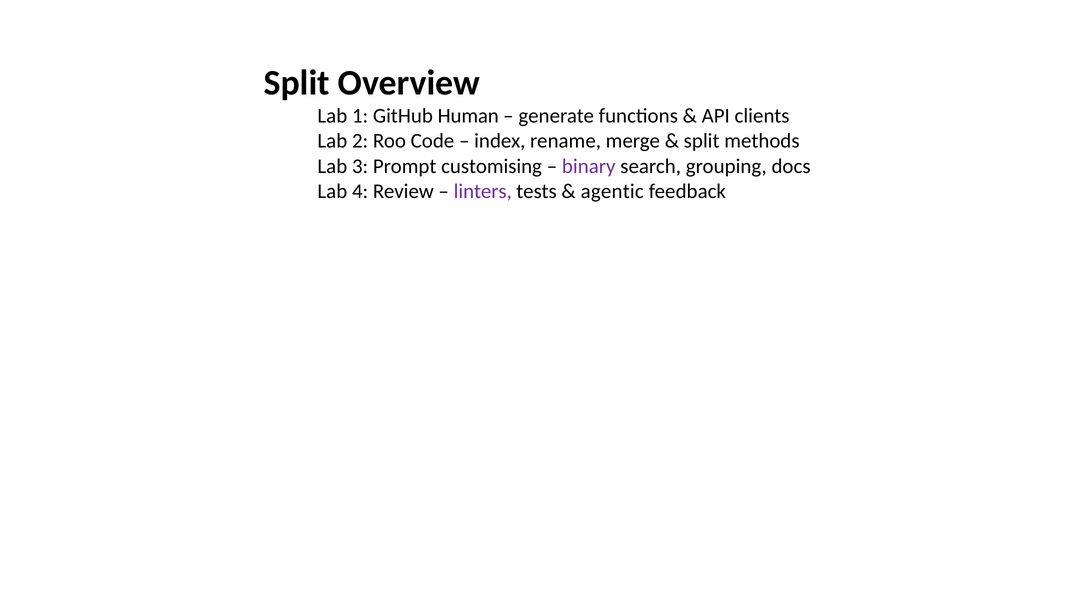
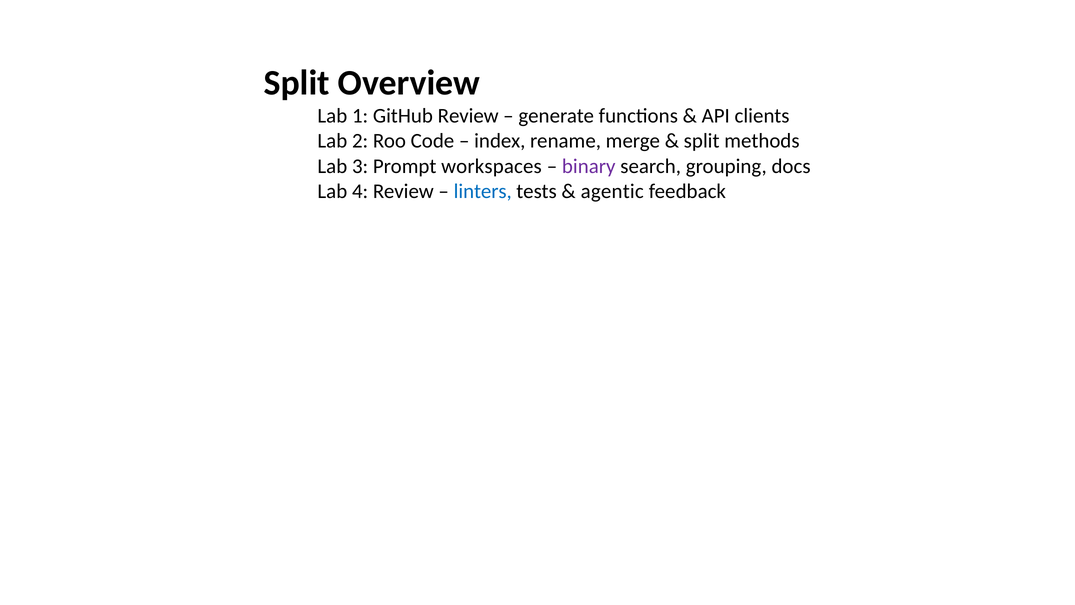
GitHub Human: Human -> Review (468, 116)
customising: customising -> workspaces (491, 166)
linters colour: purple -> blue (483, 191)
